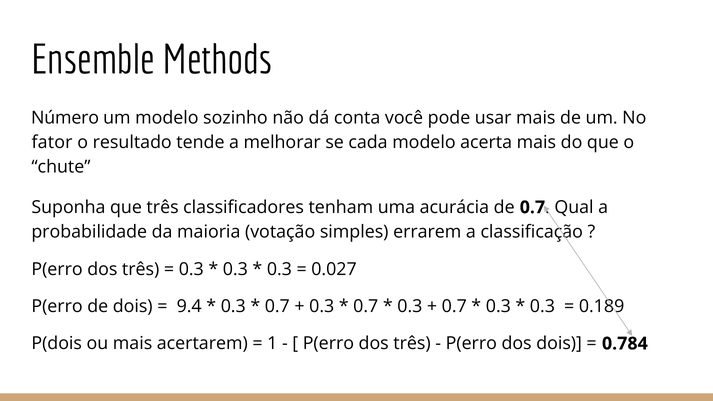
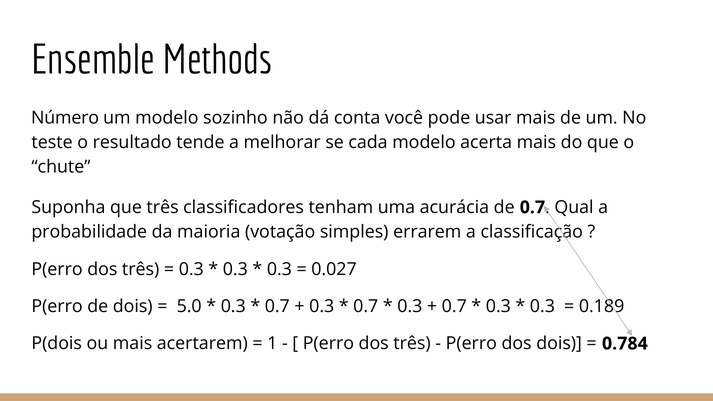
fator: fator -> teste (52, 142)
9.4: 9.4 -> 5.0 (189, 306)
